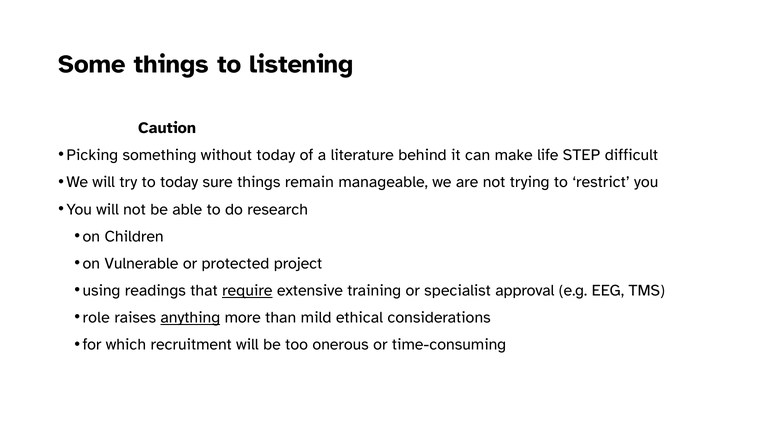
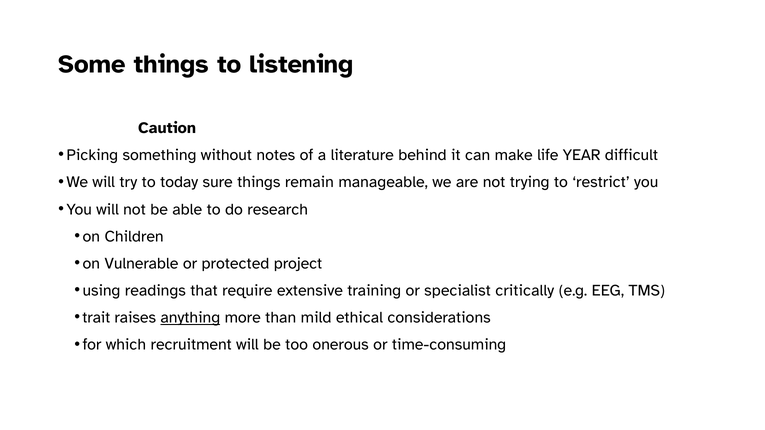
without today: today -> notes (276, 155)
STEP: STEP -> YEAR (582, 155)
require underline: present -> none (247, 291)
approval: approval -> critically (525, 291)
role: role -> trait (96, 318)
